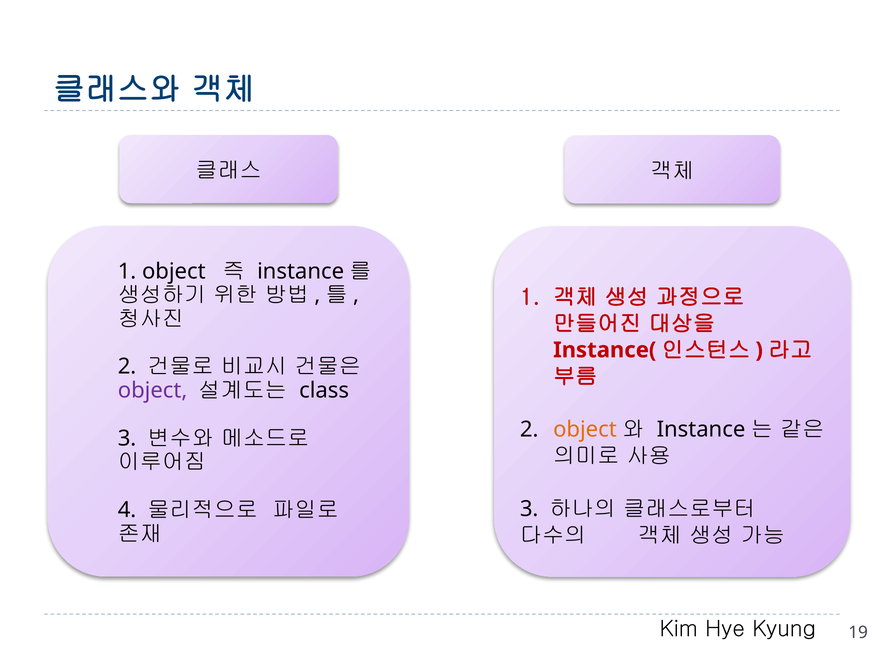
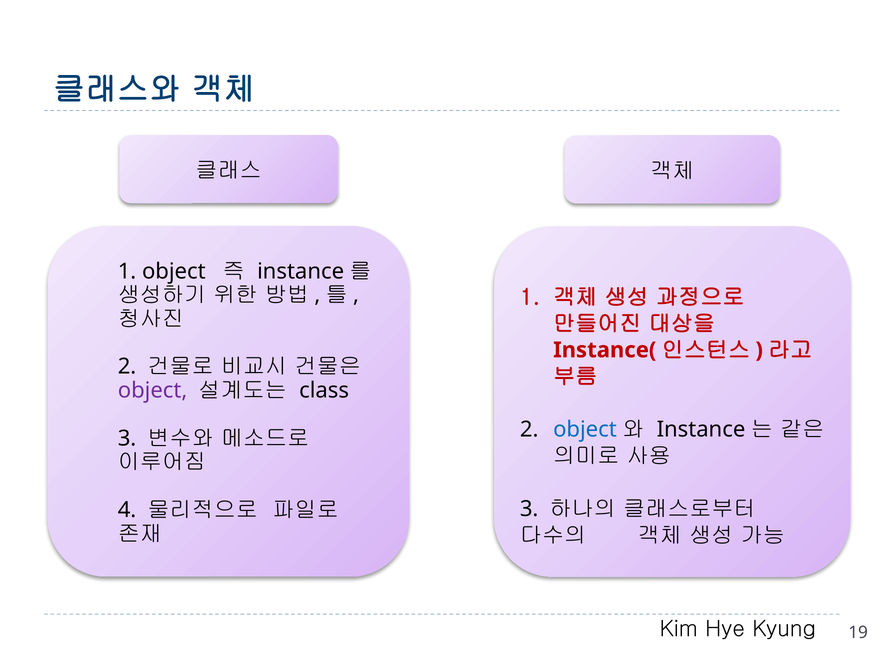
object colour: orange -> blue (585, 430)
